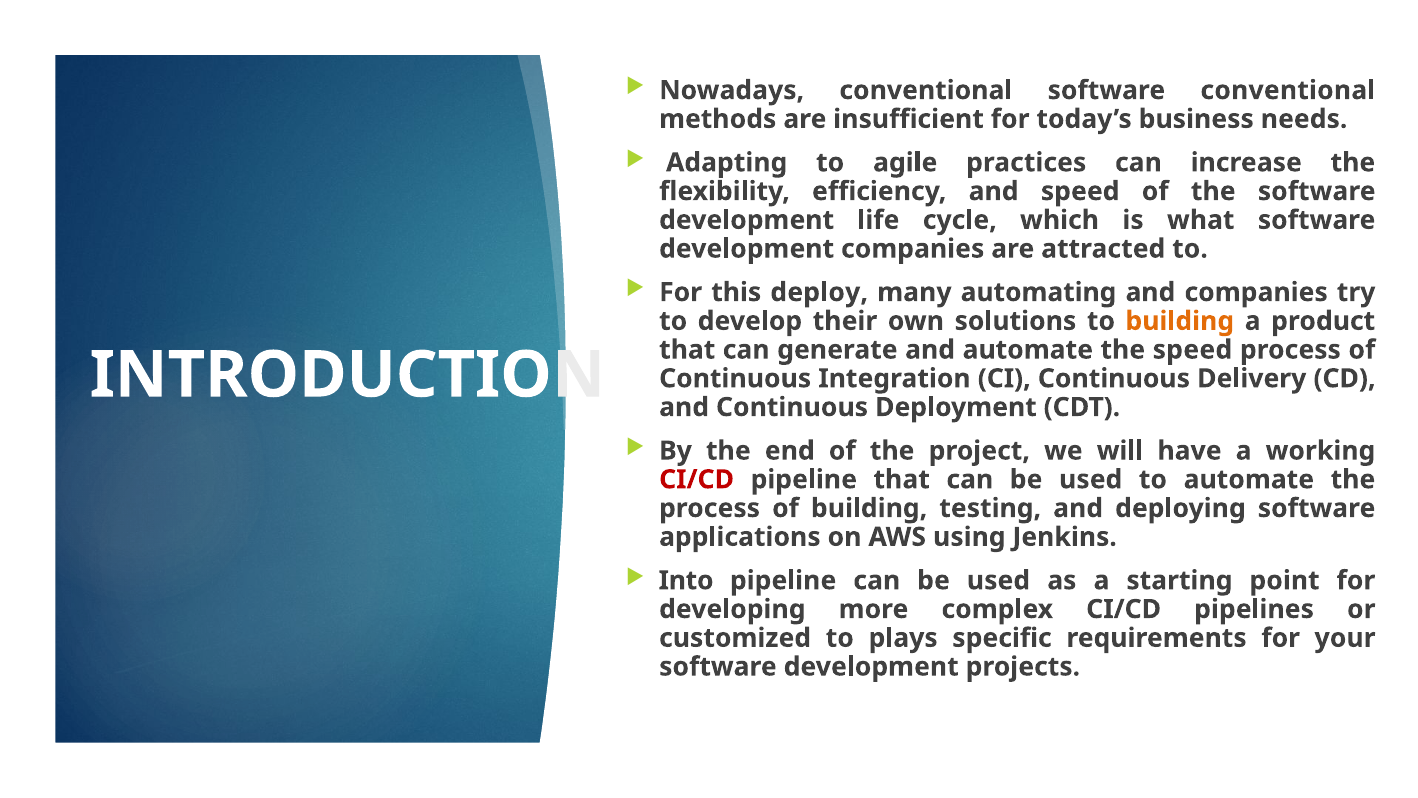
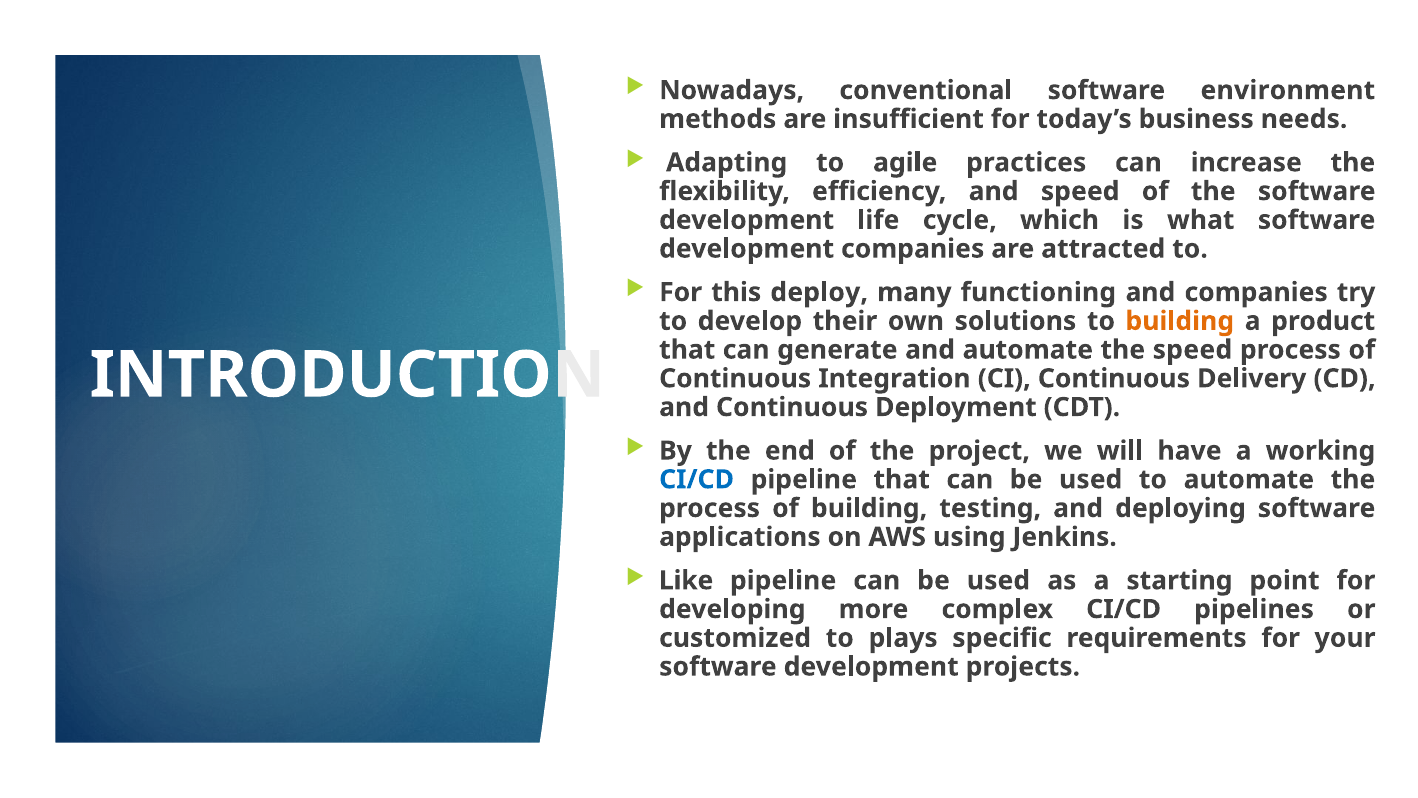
software conventional: conventional -> environment (1288, 90)
automating: automating -> functioning (1038, 292)
CI/CD colour: red -> blue (697, 479)
Into: Into -> Like (686, 580)
